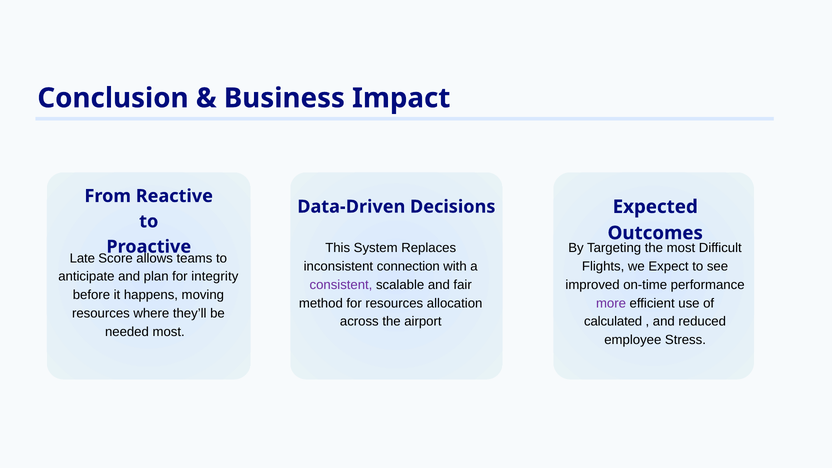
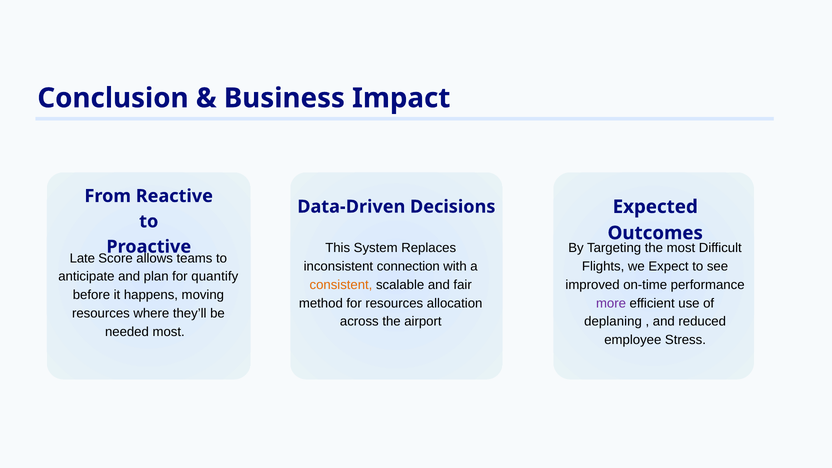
integrity: integrity -> quantify (215, 277)
consistent colour: purple -> orange (341, 285)
calculated: calculated -> deplaning (613, 322)
